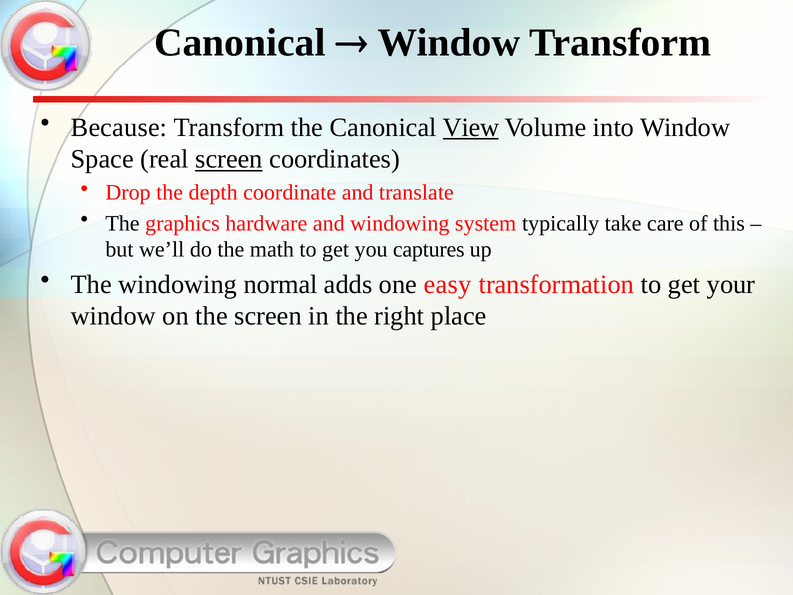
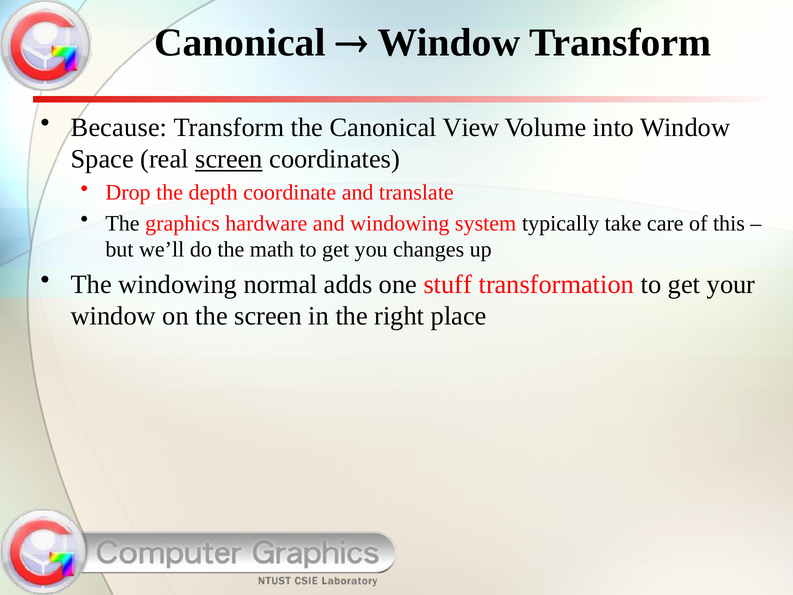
View underline: present -> none (471, 127)
captures: captures -> changes (429, 250)
easy: easy -> stuff (448, 284)
